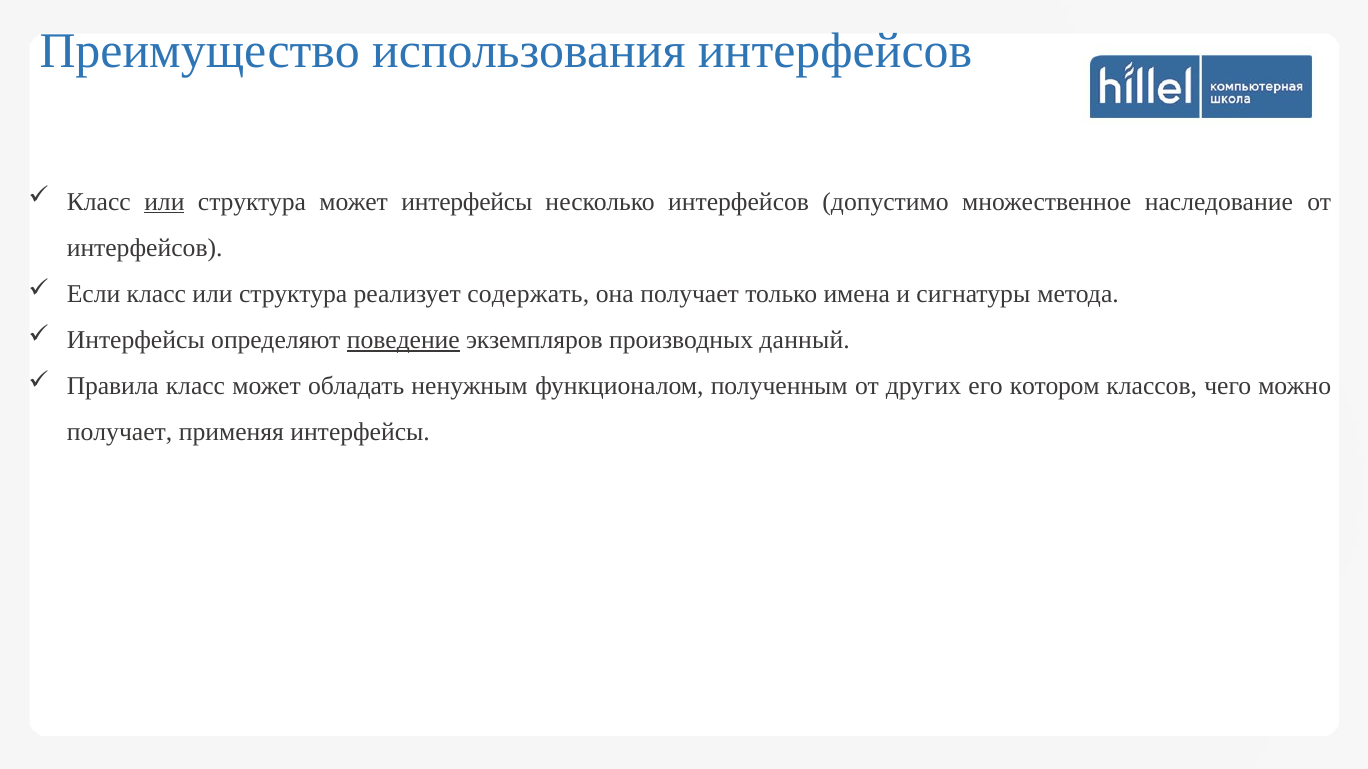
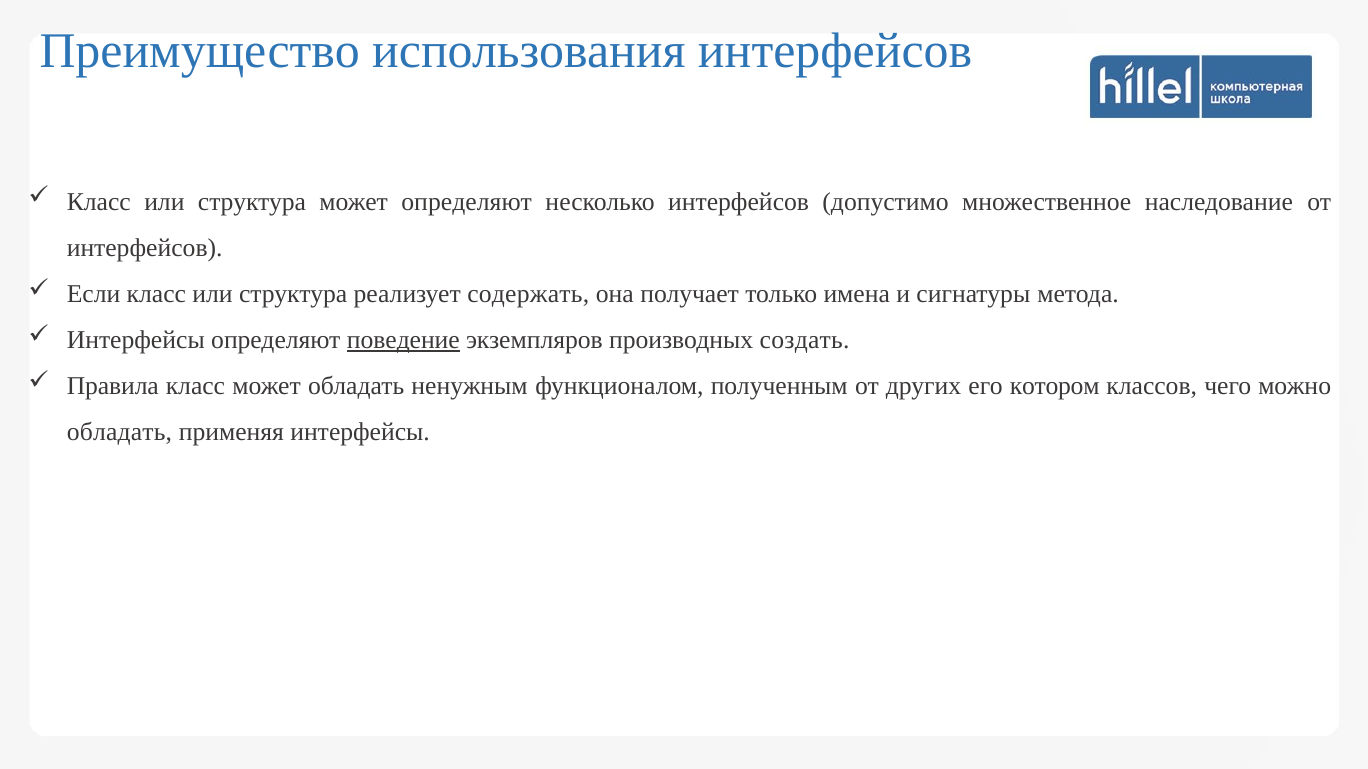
или underline: present -> none (164, 202)
может интерфейсы: интерфейсы -> определяют (467, 202)
данный: данный -> создать (805, 340)
получает: получает -> обладать (120, 433)
